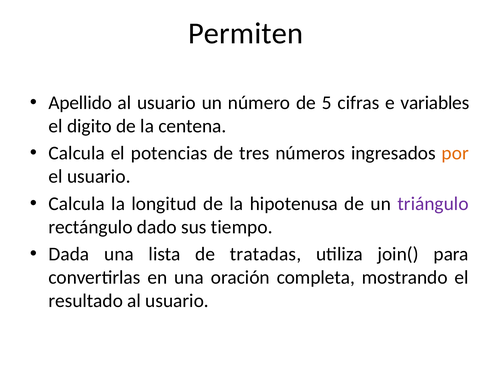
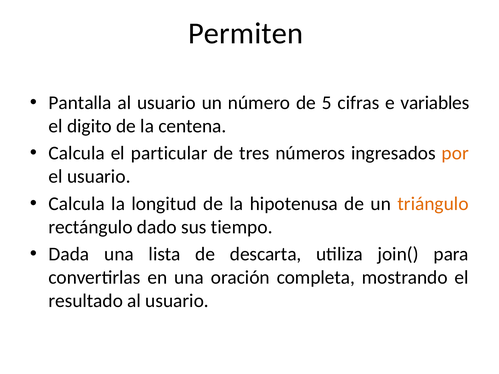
Apellido: Apellido -> Pantalla (80, 103)
potencias: potencias -> particular (169, 153)
triángulo colour: purple -> orange (433, 204)
tratadas: tratadas -> descarta (266, 254)
